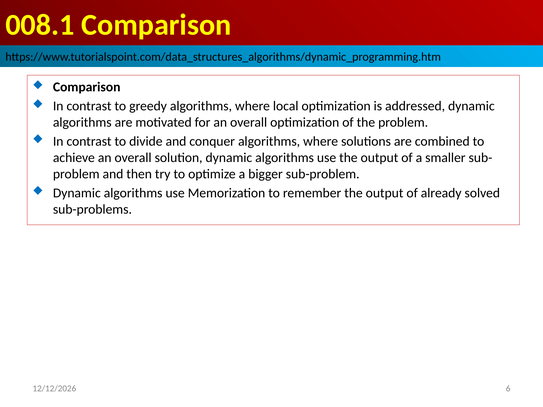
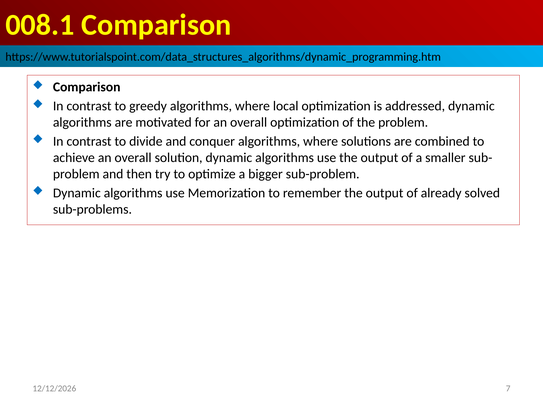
6: 6 -> 7 (508, 389)
